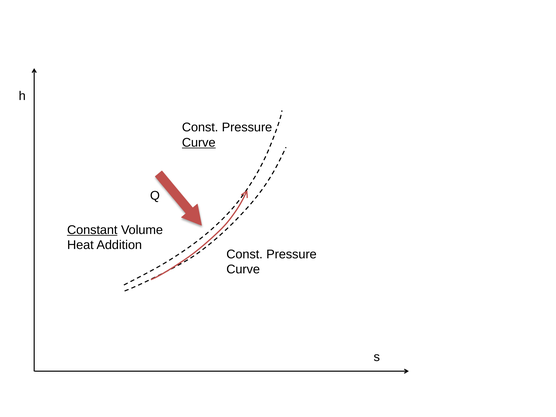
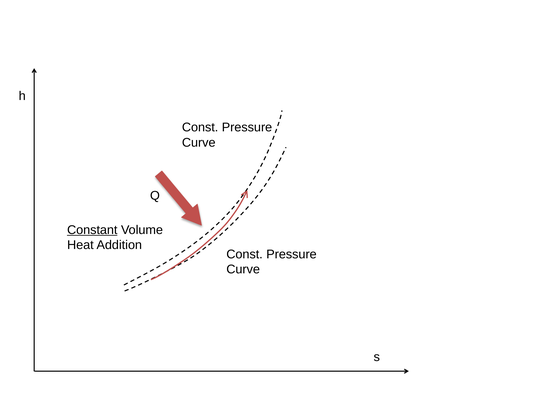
Curve underline: present -> none (199, 142)
